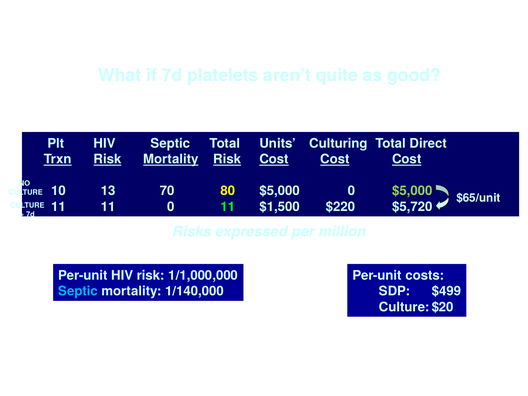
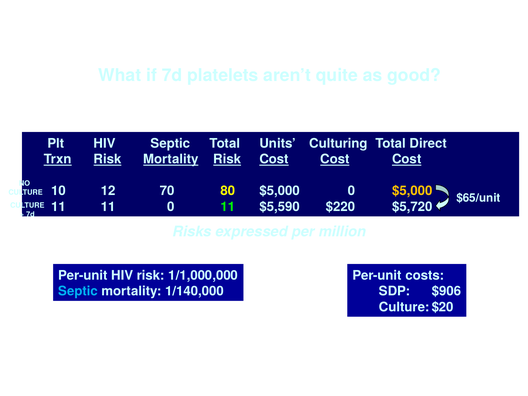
13: 13 -> 12 (108, 191)
$5,000 colour: light green -> yellow (412, 191)
$1,500: $1,500 -> $5,590 (280, 207)
$499: $499 -> $906 (446, 291)
